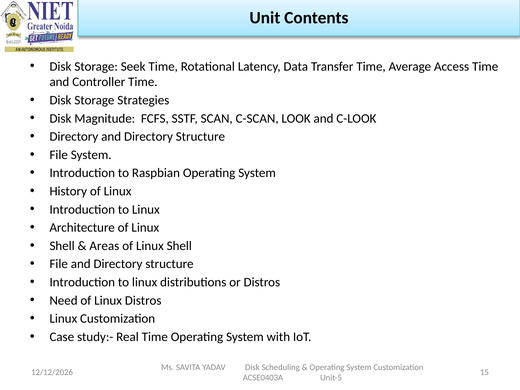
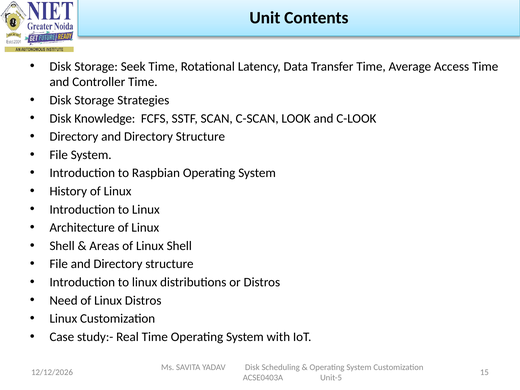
Magnitude: Magnitude -> Knowledge (105, 118)
